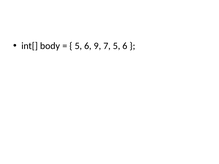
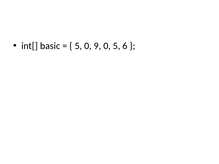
body: body -> basic (50, 46)
6: 6 -> 0 (88, 46)
9 7: 7 -> 0 (107, 46)
